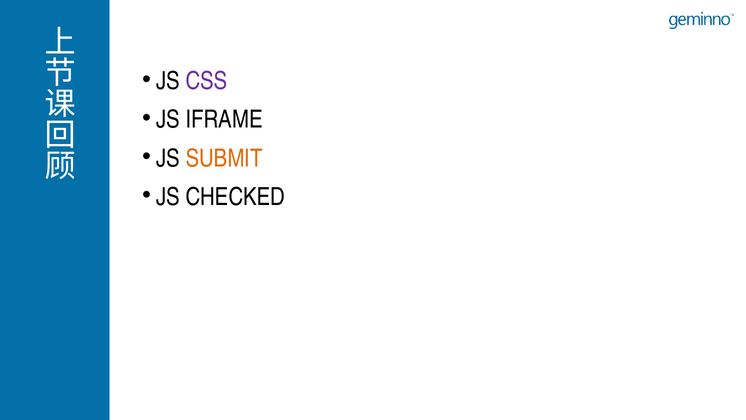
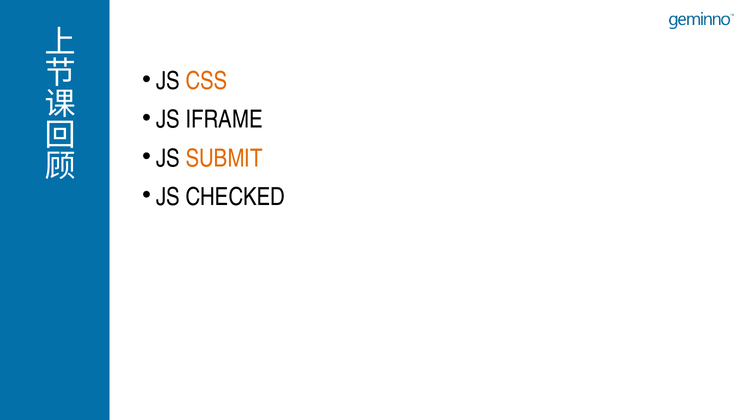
CSS colour: purple -> orange (207, 81)
